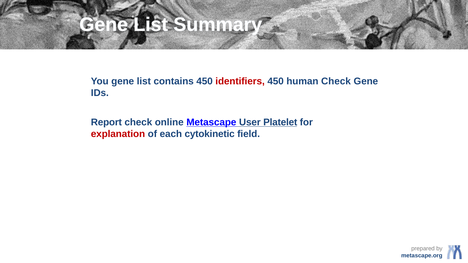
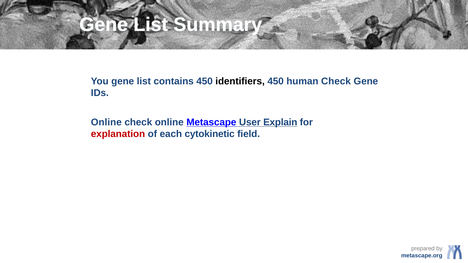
identifiers colour: red -> black (240, 81)
Report: Report -> Online (106, 122)
Platelet: Platelet -> Explain (280, 122)
